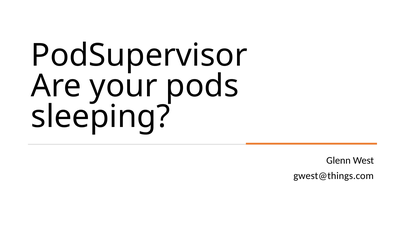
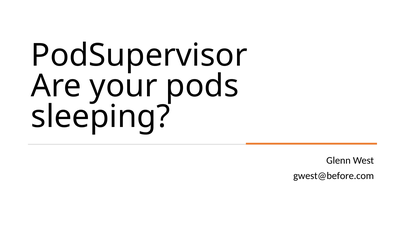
gwest@things.com: gwest@things.com -> gwest@before.com (334, 176)
